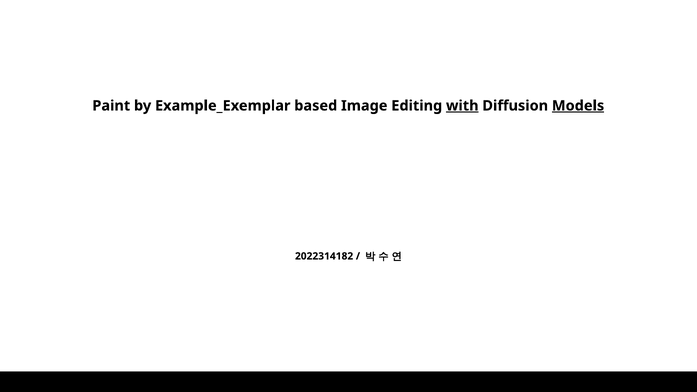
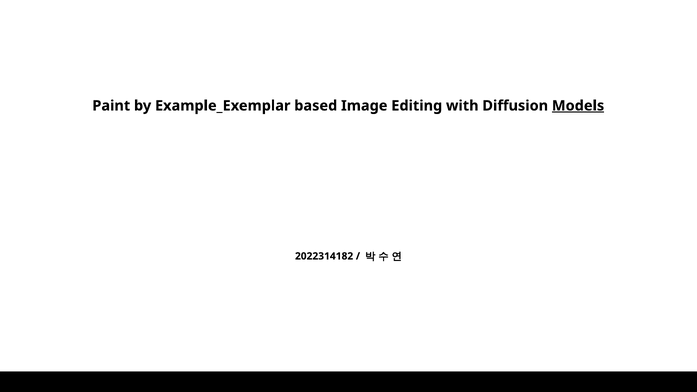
with underline: present -> none (462, 106)
